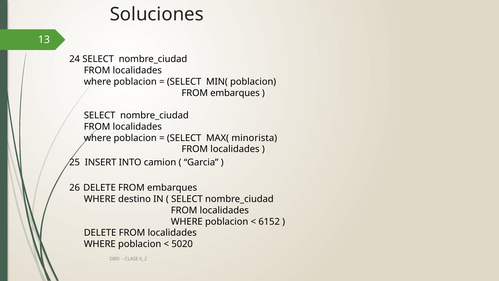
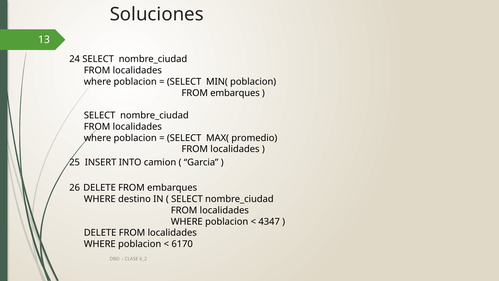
minorista: minorista -> promedio (254, 138)
6152: 6152 -> 4347 (269, 221)
5020: 5020 -> 6170 (182, 244)
